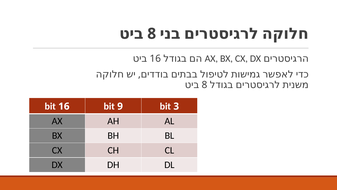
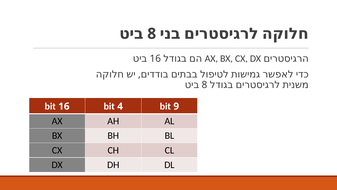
9: 9 -> 4 (120, 106)
3: 3 -> 9 (176, 106)
